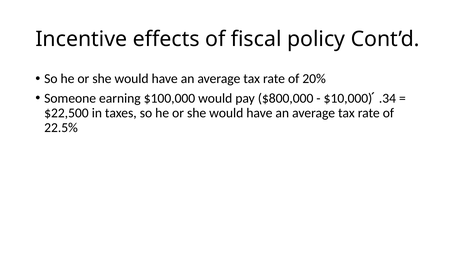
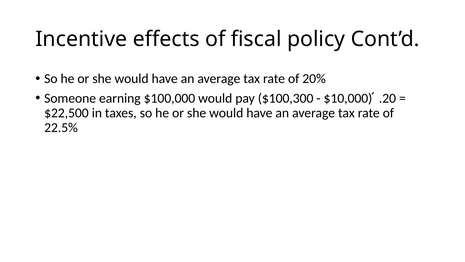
$800,000: $800,000 -> $100,300 (286, 98)
.34: .34 -> .20 (387, 98)
